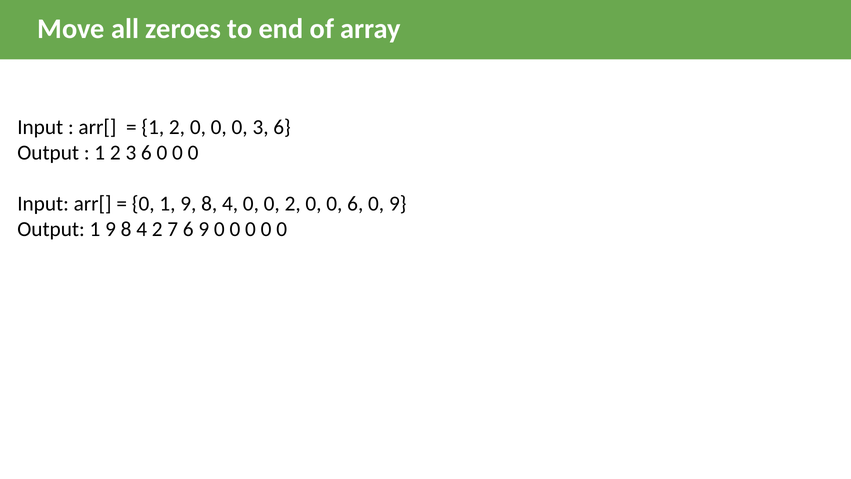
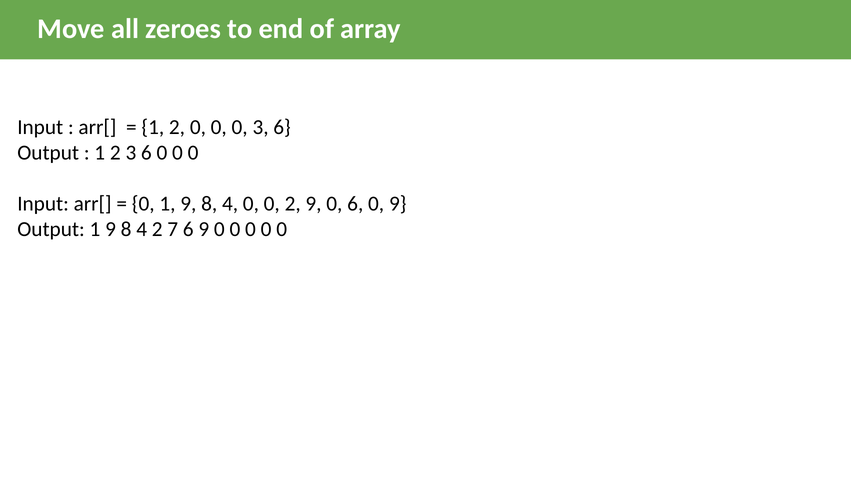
0 2 0: 0 -> 9 (314, 204)
